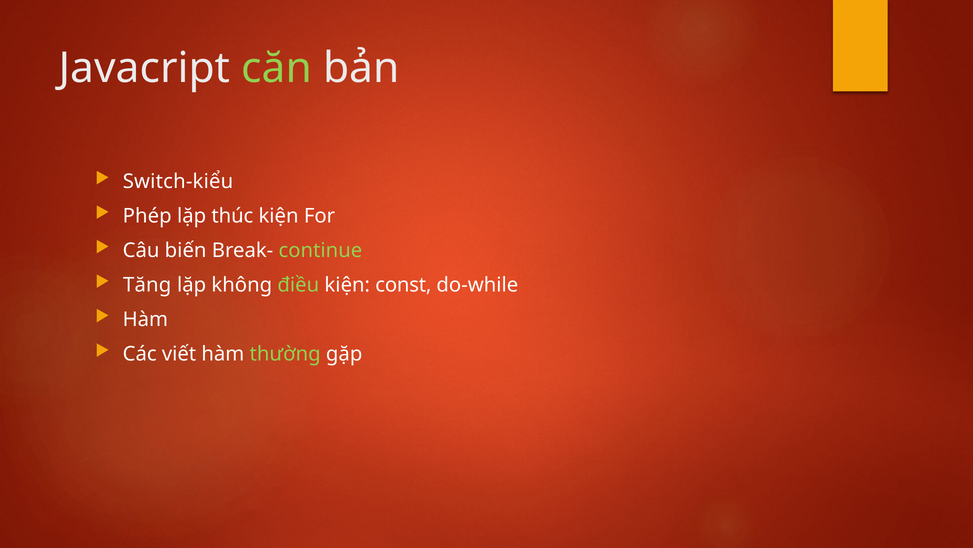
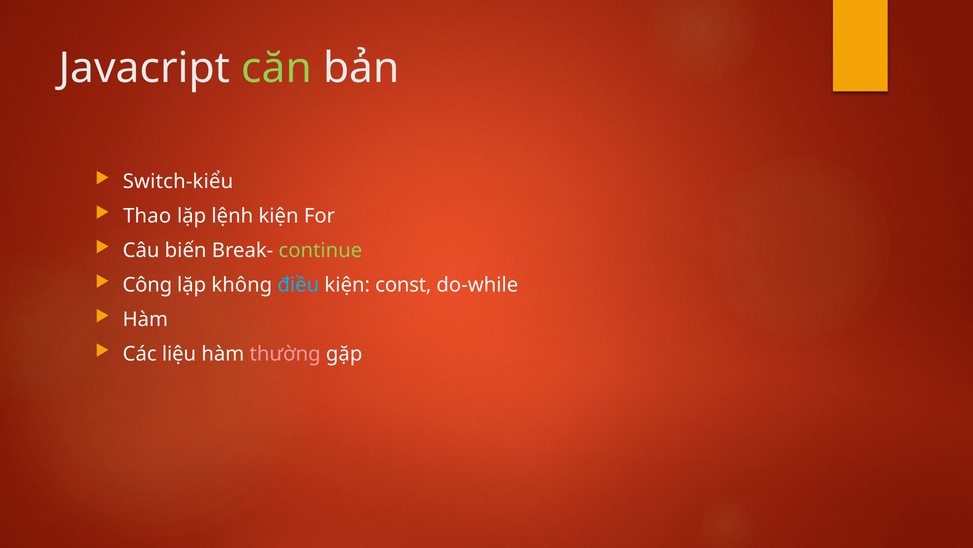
Phép: Phép -> Thao (147, 216)
thúc: thúc -> lệnh (232, 216)
Tăng: Tăng -> Công (147, 285)
điều colour: light green -> light blue (298, 285)
viết: viết -> liệu (179, 353)
thường colour: light green -> pink (285, 353)
